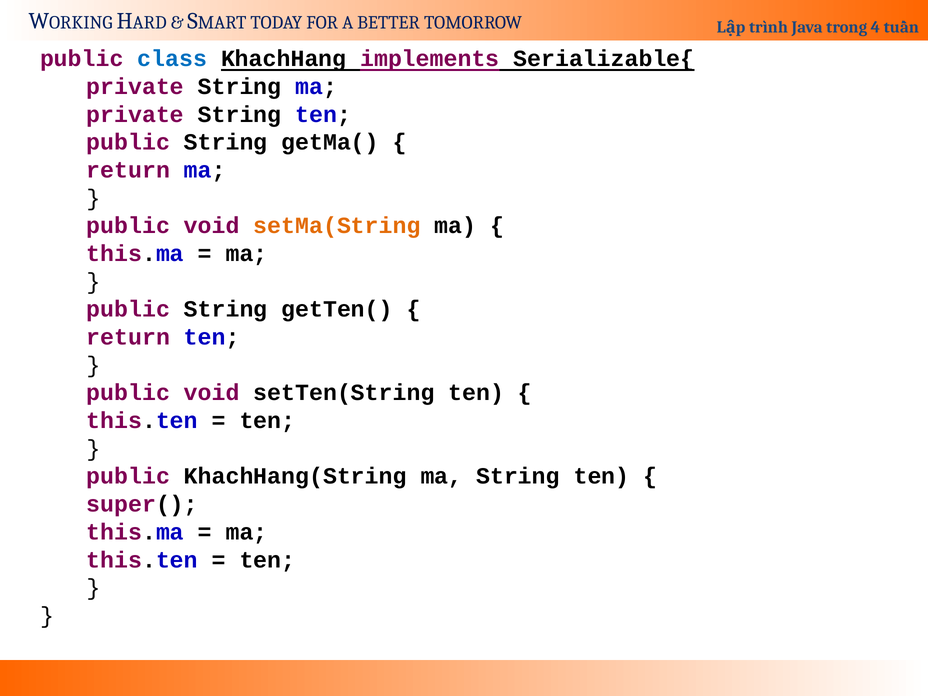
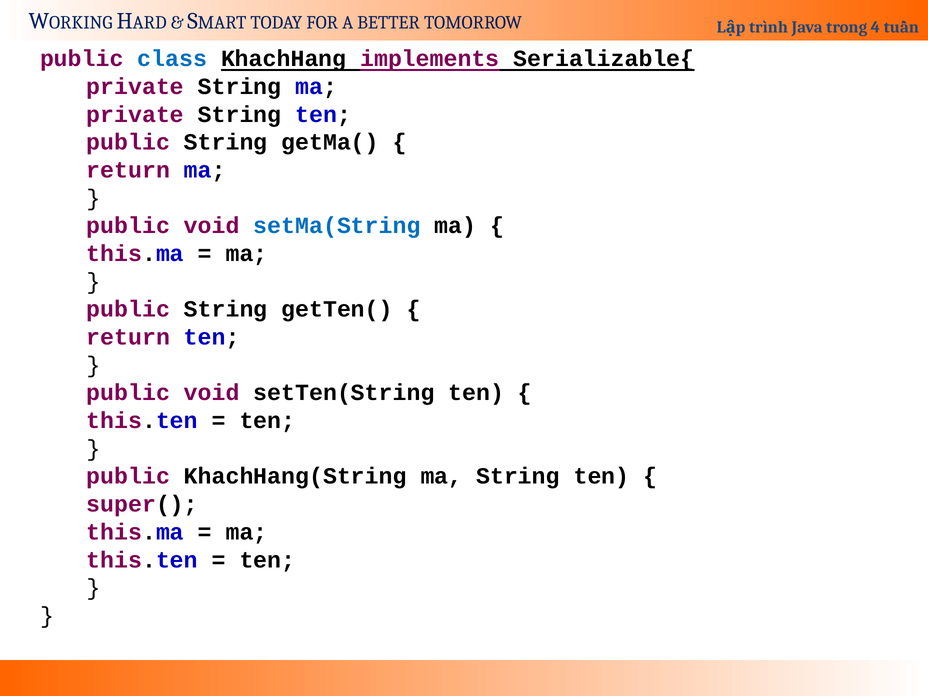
setMa(String colour: orange -> blue (337, 226)
